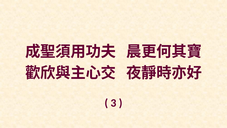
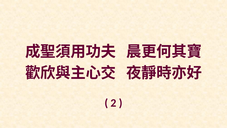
3: 3 -> 2 (113, 103)
